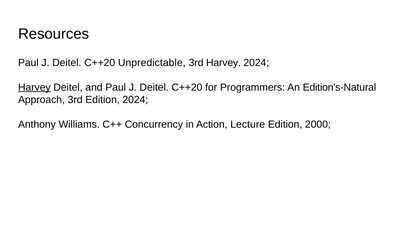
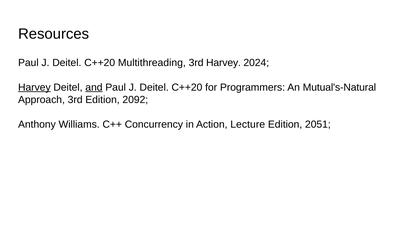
Unpredictable: Unpredictable -> Multithreading (152, 63)
and underline: none -> present (94, 87)
Edition's-Natural: Edition's-Natural -> Mutual's-Natural (339, 87)
Edition 2024: 2024 -> 2092 (135, 100)
2000: 2000 -> 2051 (318, 124)
